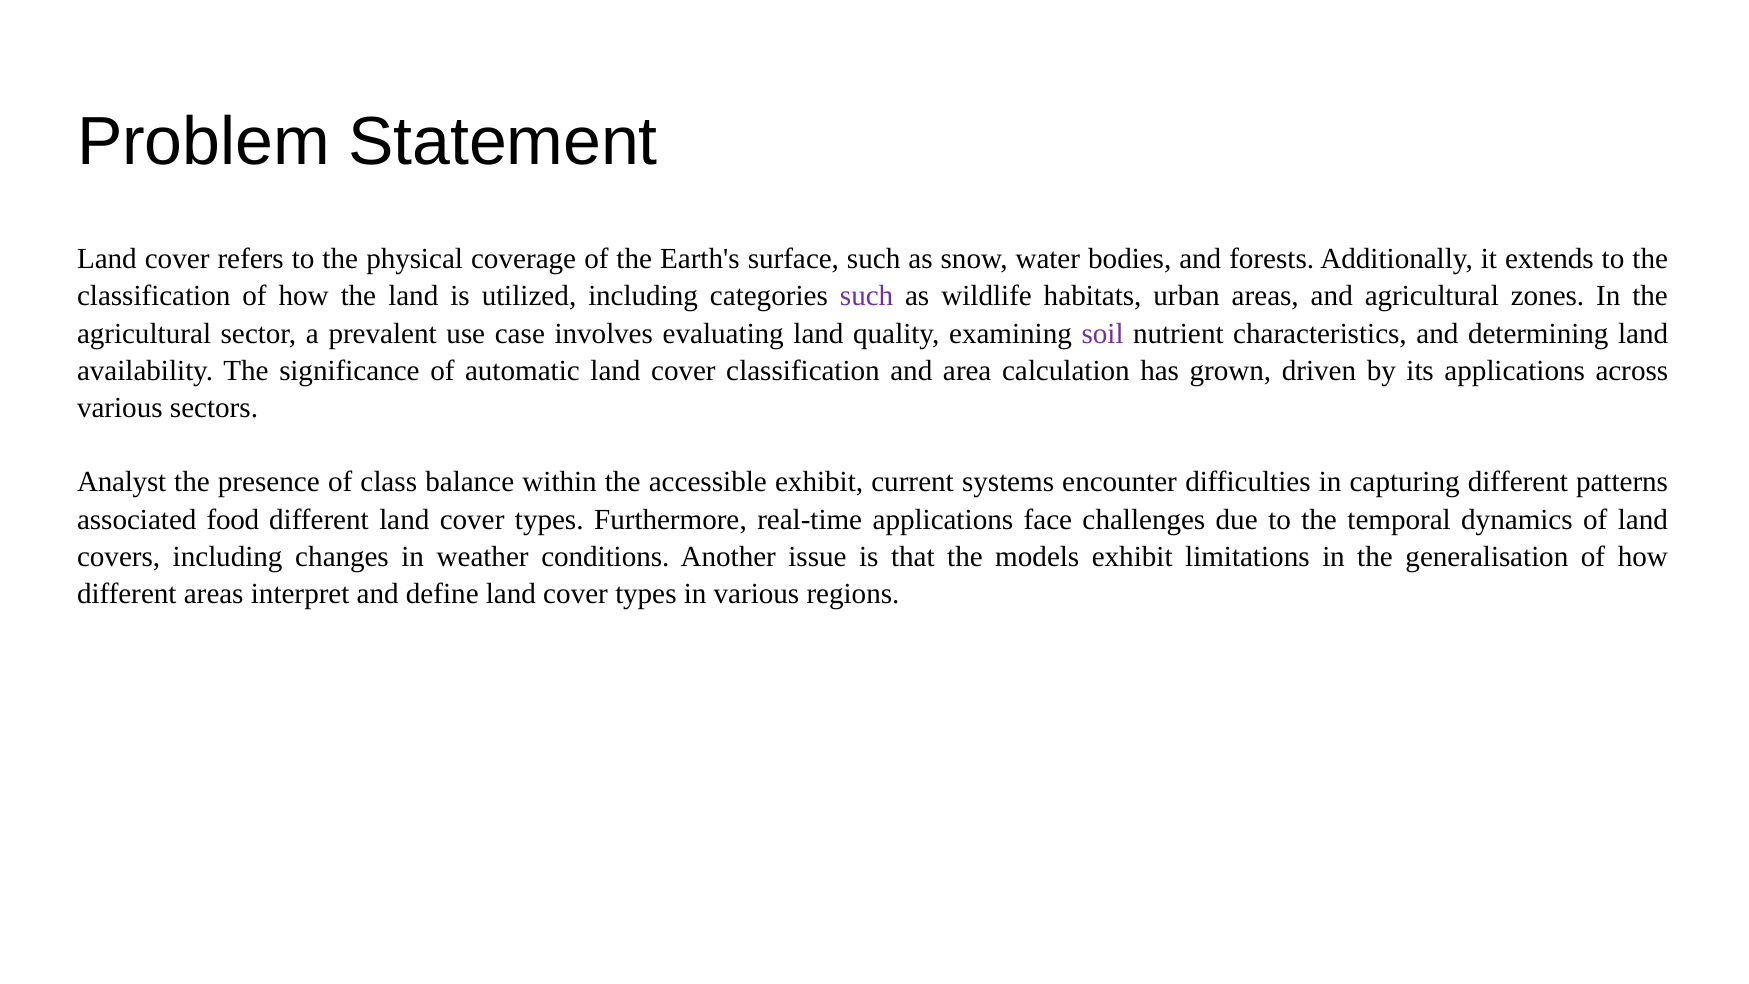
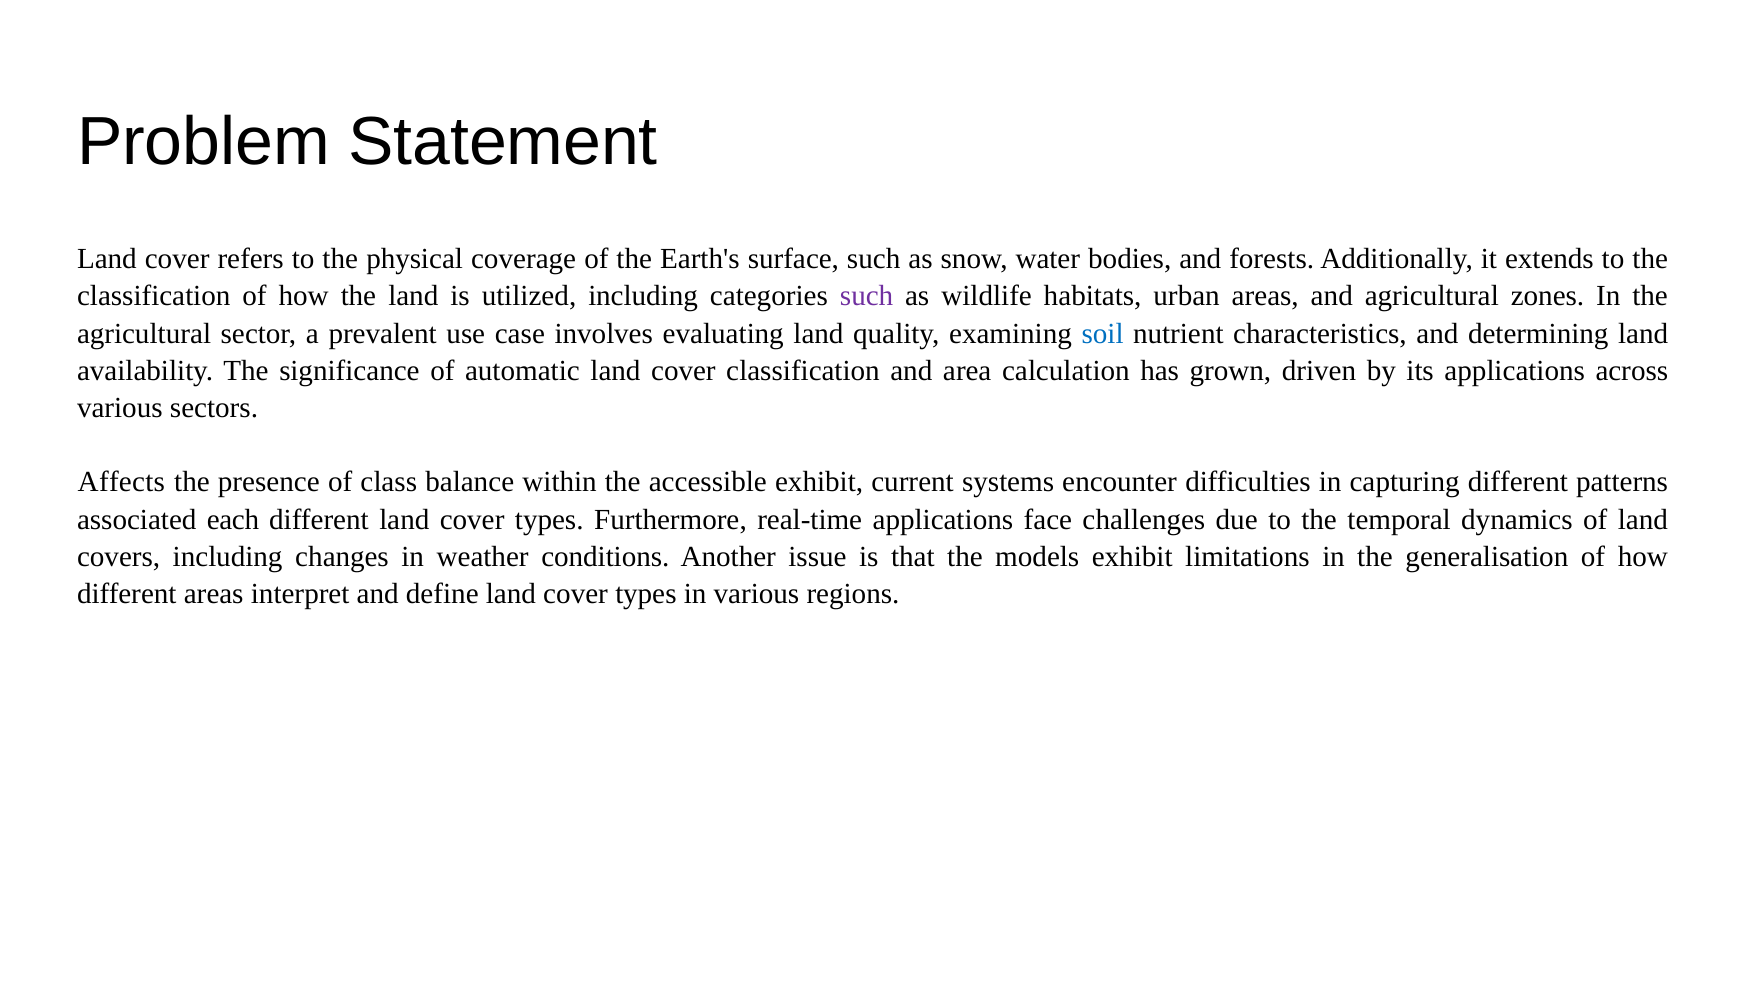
soil colour: purple -> blue (1103, 333)
Analyst: Analyst -> Affects (121, 482)
food: food -> each (233, 519)
